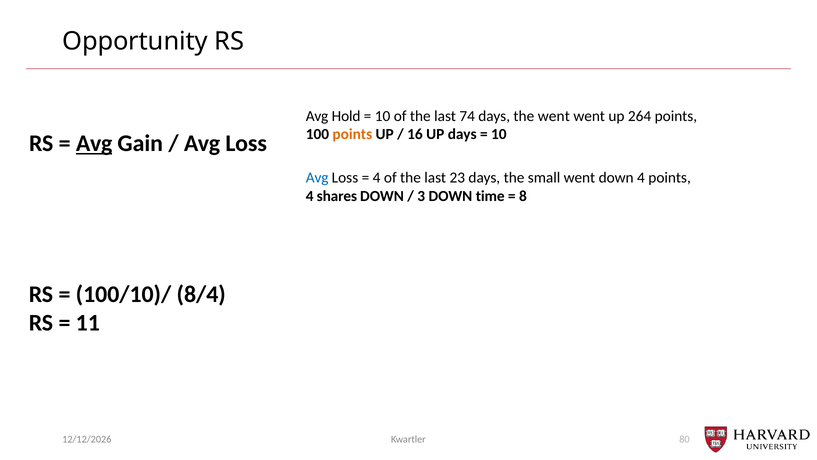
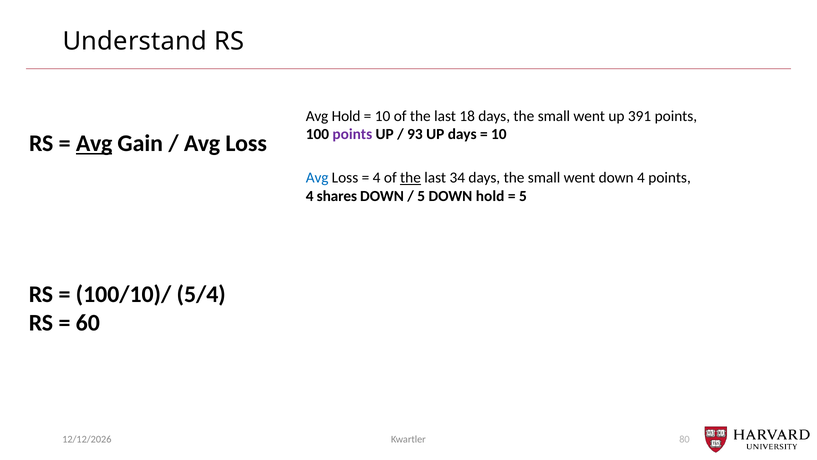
Opportunity: Opportunity -> Understand (135, 41)
74: 74 -> 18 (467, 116)
went: went -> small (554, 116)
264: 264 -> 391 (640, 116)
points colour: orange -> purple (352, 134)
16: 16 -> 93 (415, 134)
the underline: none -> present (410, 178)
23: 23 -> 34 (457, 178)
3: 3 -> 5 (421, 196)
DOWN time: time -> hold (490, 196)
8: 8 -> 5 (523, 196)
8/4: 8/4 -> 5/4 (201, 294)
11: 11 -> 60 (88, 323)
